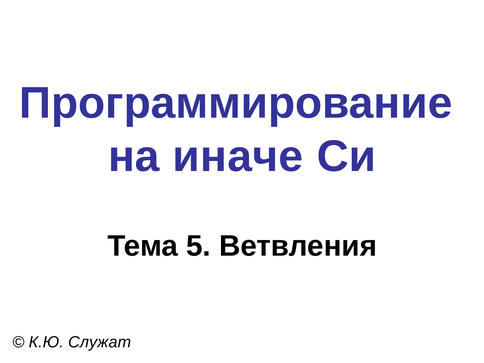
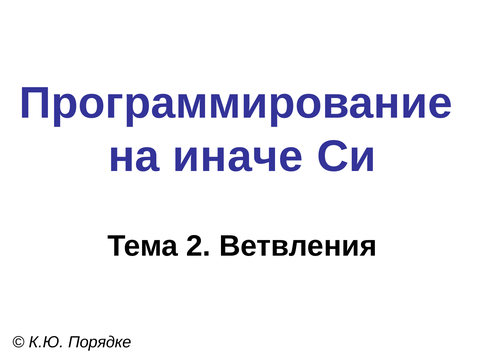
5: 5 -> 2 (199, 246)
Служат: Служат -> Порядке (100, 342)
